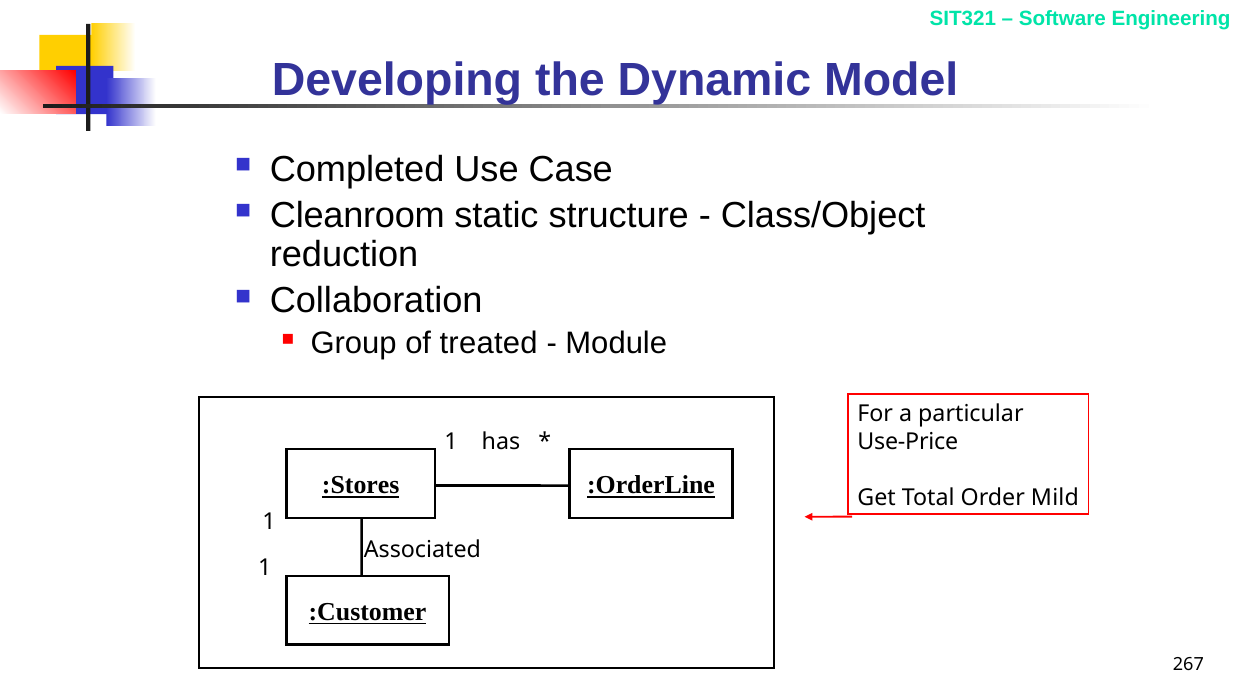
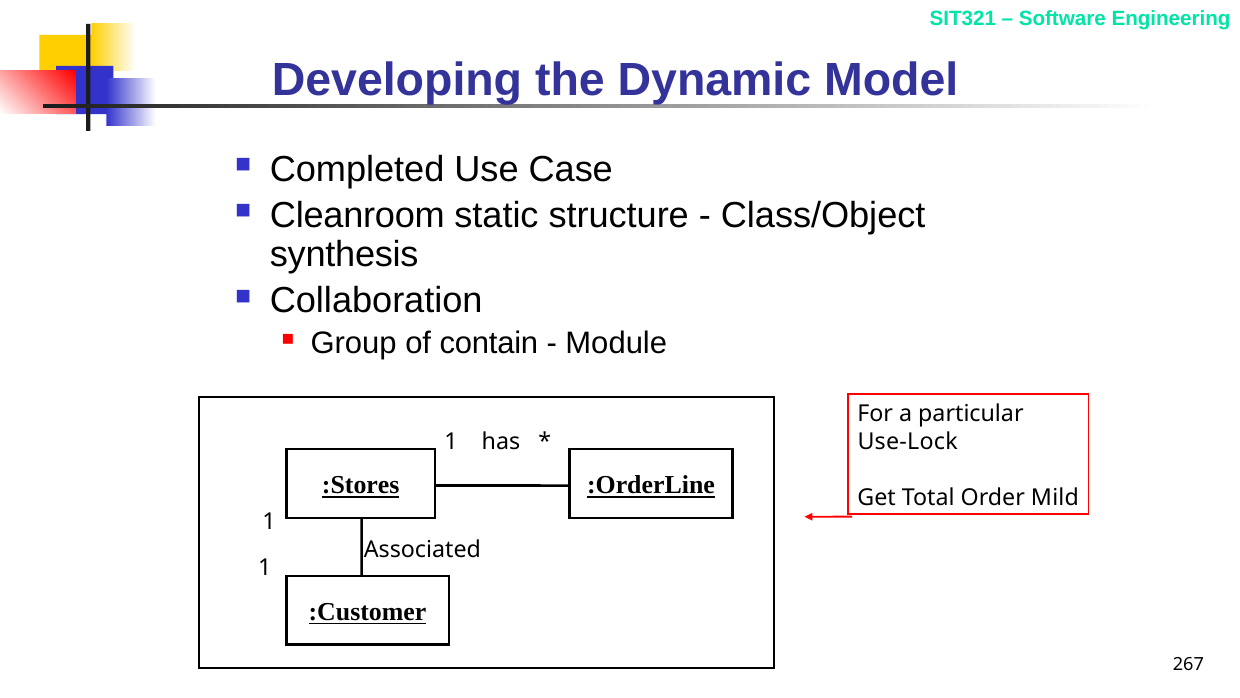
reduction: reduction -> synthesis (344, 254)
treated: treated -> contain (489, 343)
Use-Price: Use-Price -> Use-Lock (908, 441)
